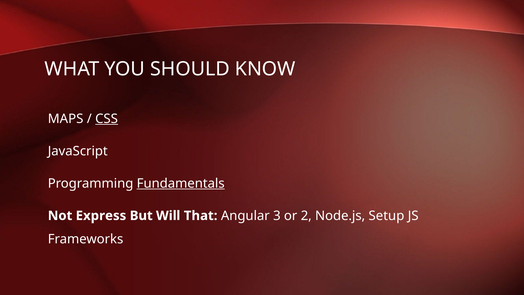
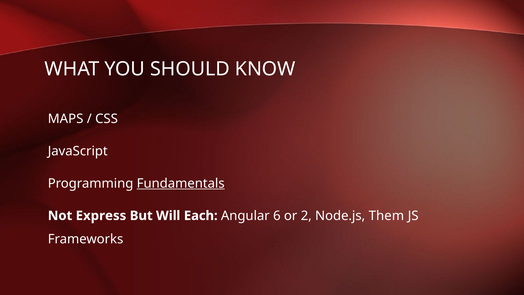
CSS underline: present -> none (107, 119)
That: That -> Each (201, 216)
3: 3 -> 6 (277, 216)
Setup: Setup -> Them (386, 216)
